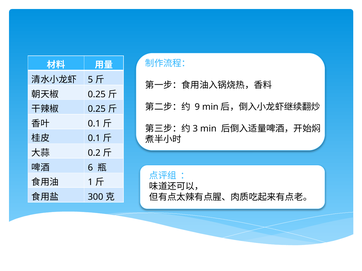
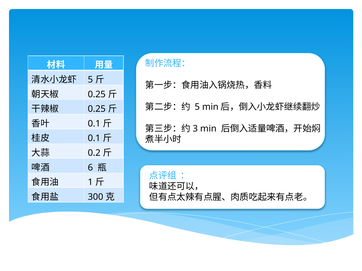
9: 9 -> 5 (197, 107)
